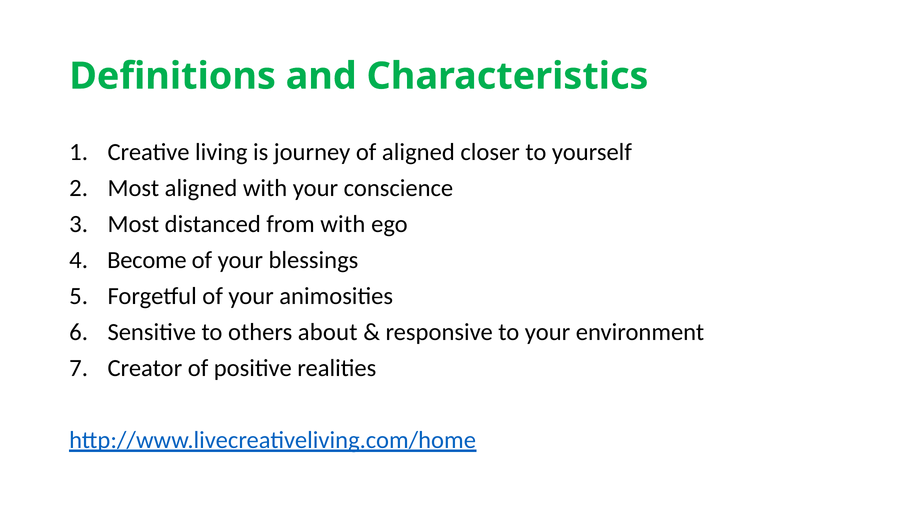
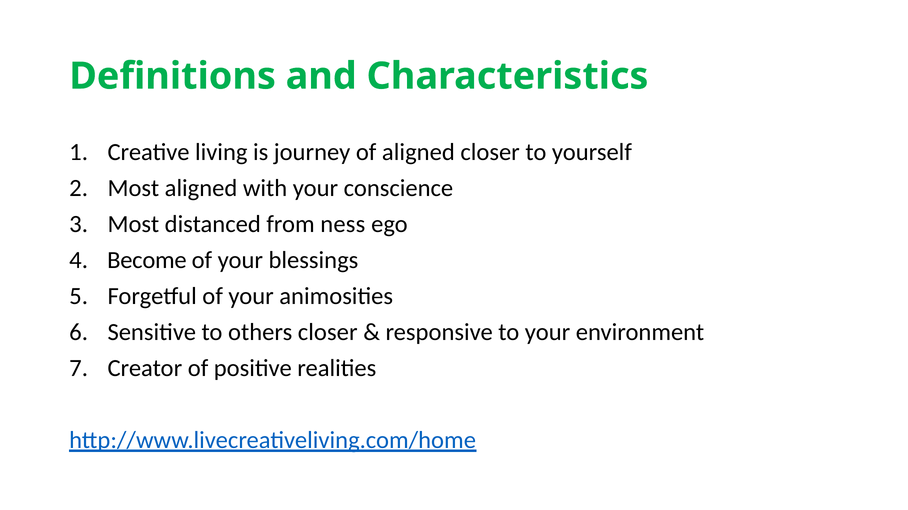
from with: with -> ness (343, 224)
others about: about -> closer (328, 333)
